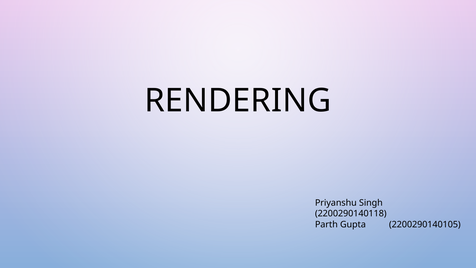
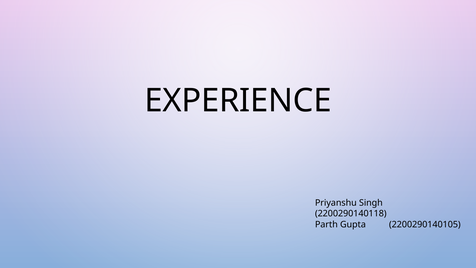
RENDERING: RENDERING -> EXPERIENCE (238, 101)
